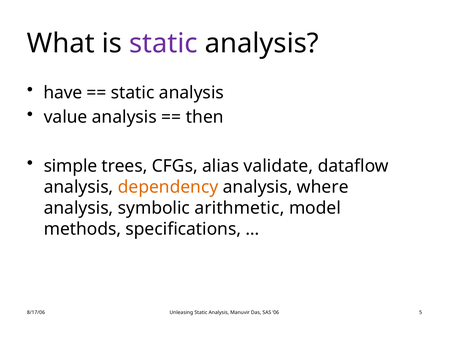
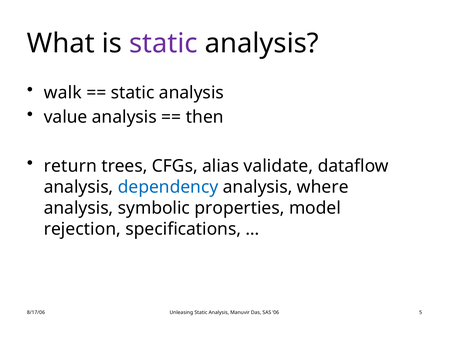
have: have -> walk (63, 93)
simple: simple -> return (70, 166)
dependency colour: orange -> blue (168, 187)
arithmetic: arithmetic -> properties (240, 208)
methods: methods -> rejection (82, 229)
